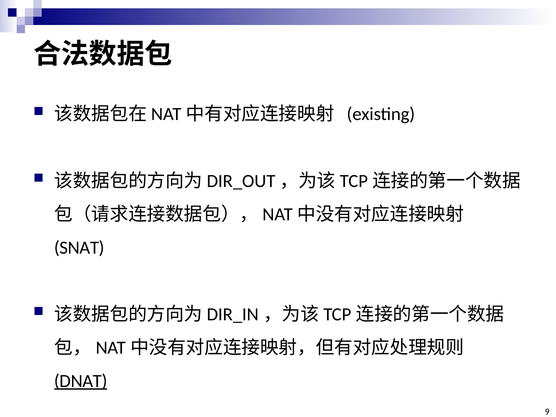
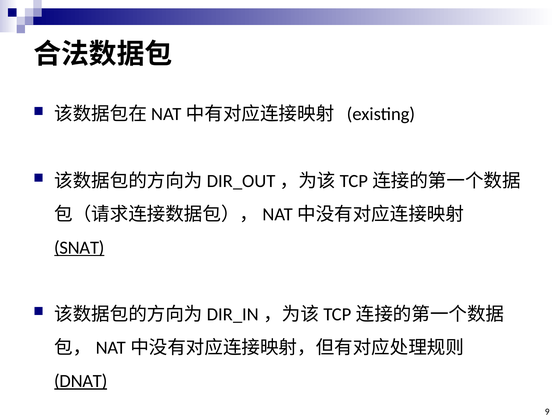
SNAT underline: none -> present (79, 248)
